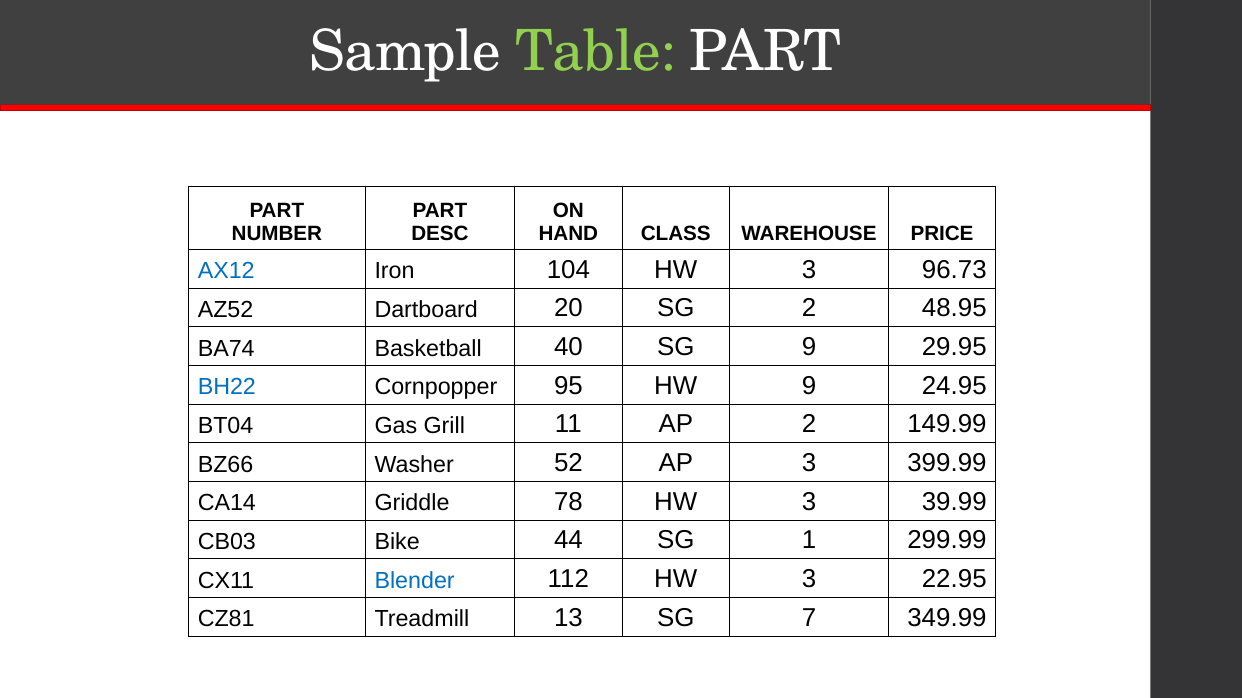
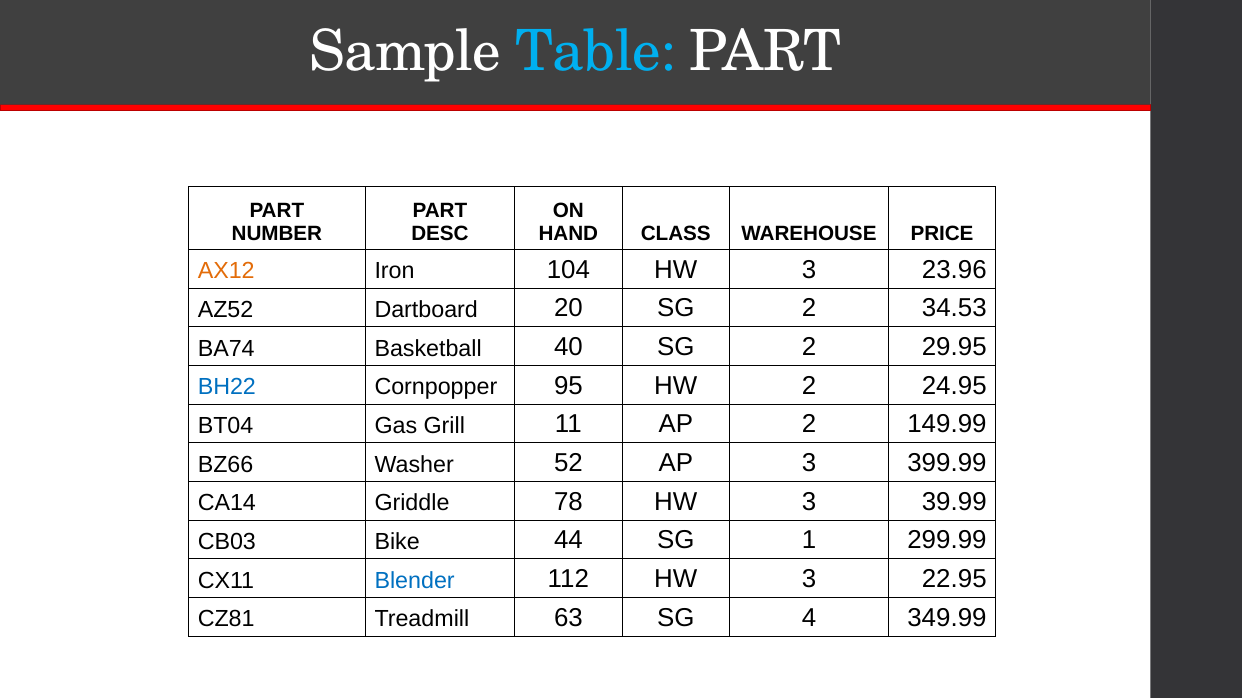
Table colour: light green -> light blue (596, 52)
AX12 colour: blue -> orange (226, 271)
96.73: 96.73 -> 23.96 (954, 270)
48.95: 48.95 -> 34.53 (954, 309)
40 SG 9: 9 -> 2 (809, 348)
HW 9: 9 -> 2 (809, 386)
13: 13 -> 63 (568, 618)
7: 7 -> 4 (809, 618)
